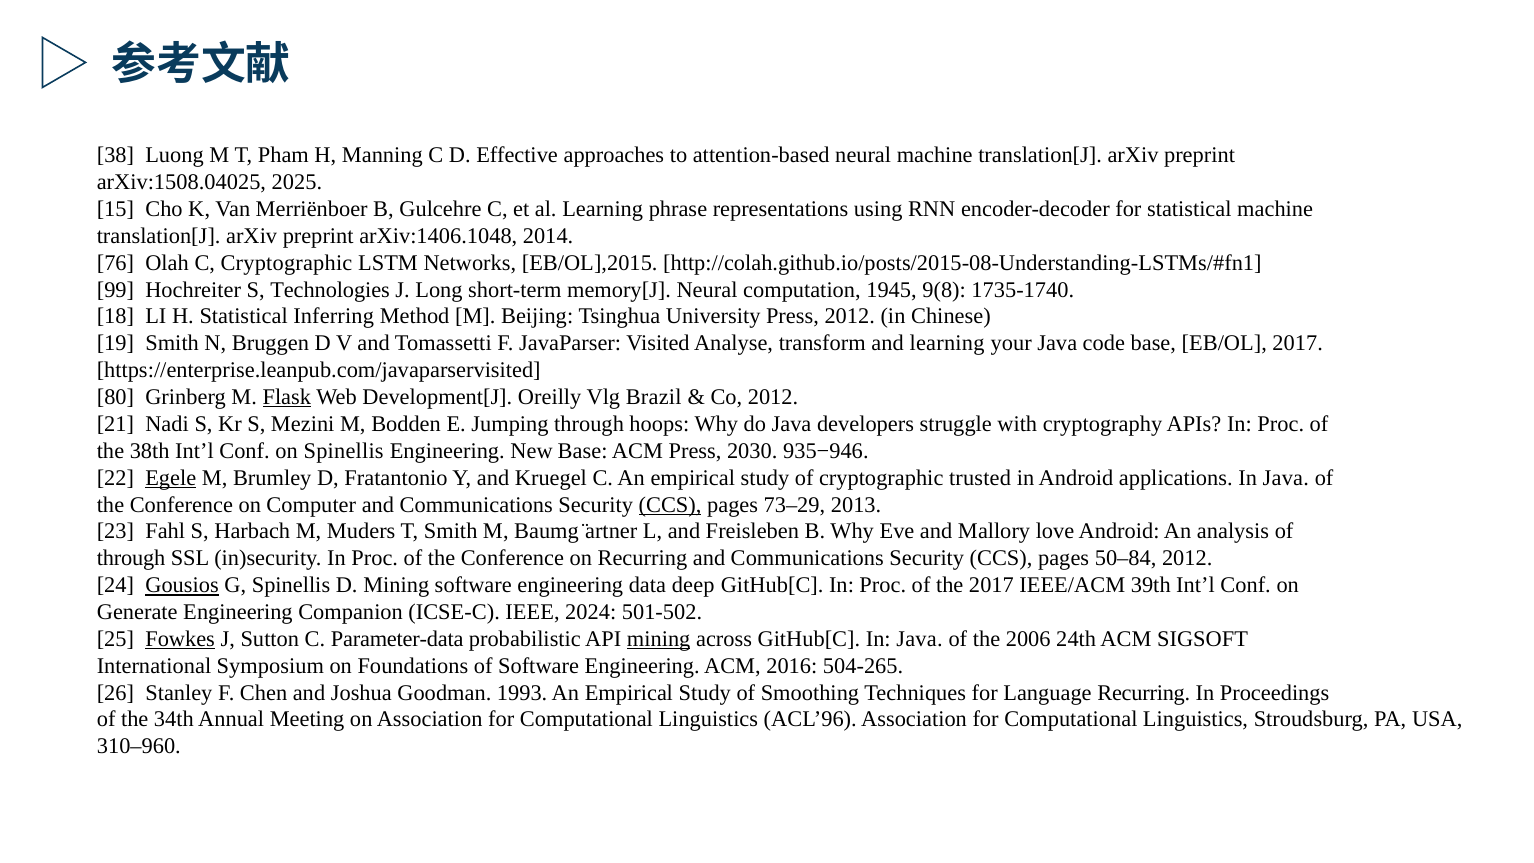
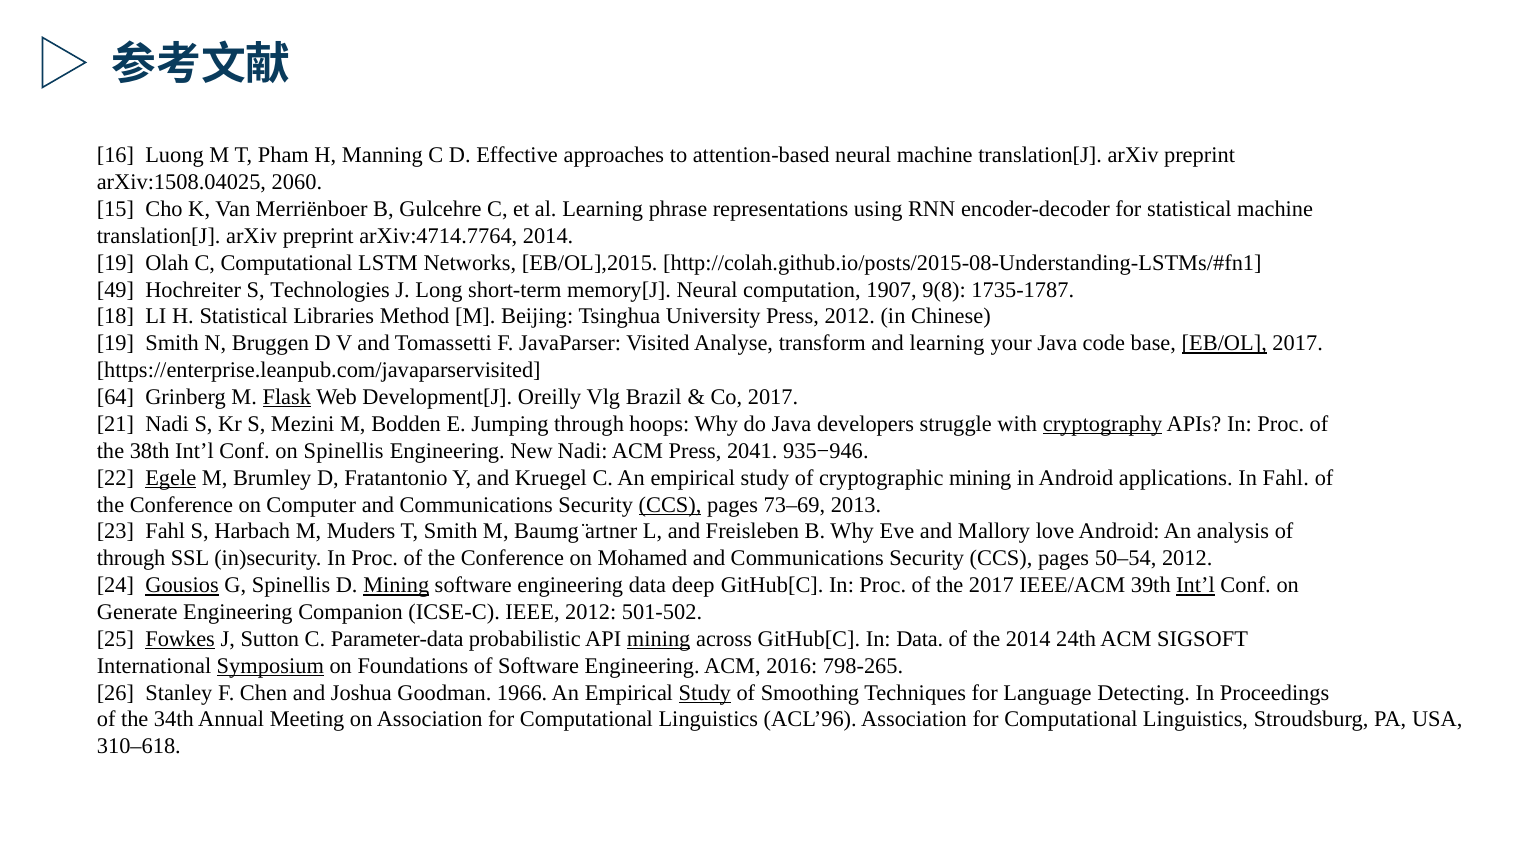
38: 38 -> 16 (115, 155)
2025: 2025 -> 2060 (297, 182)
arXiv:1406.1048: arXiv:1406.1048 -> arXiv:4714.7764 (438, 236)
76: 76 -> 19 (115, 263)
C Cryptographic: Cryptographic -> Computational (287, 263)
99: 99 -> 49 (115, 290)
1945: 1945 -> 1907 (892, 290)
1735-1740: 1735-1740 -> 1735-1787 (1023, 290)
Inferring: Inferring -> Libraries (334, 317)
EB/OL underline: none -> present (1224, 343)
80: 80 -> 64 (115, 397)
Co 2012: 2012 -> 2017 (773, 397)
cryptography underline: none -> present (1103, 424)
New Base: Base -> Nadi (583, 451)
2030: 2030 -> 2041 (752, 451)
cryptographic trusted: trusted -> mining (980, 478)
applications In Java: Java -> Fahl (1286, 478)
73–29: 73–29 -> 73–69 (794, 505)
on Recurring: Recurring -> Mohamed (643, 558)
50–84: 50–84 -> 50–54 (1126, 558)
Mining underline: none -> present (396, 585)
Int’l underline: none -> present (1195, 585)
IEEE 2024: 2024 -> 2012 (591, 612)
GitHub[C In Java: Java -> Data (920, 639)
the 2006: 2006 -> 2014 (1028, 639)
Symposium underline: none -> present (270, 666)
504-265: 504-265 -> 798-265 (863, 666)
1993: 1993 -> 1966 (522, 693)
Study underline: none -> present (705, 693)
Language Recurring: Recurring -> Detecting (1144, 693)
310–960: 310–960 -> 310–618 (139, 746)
